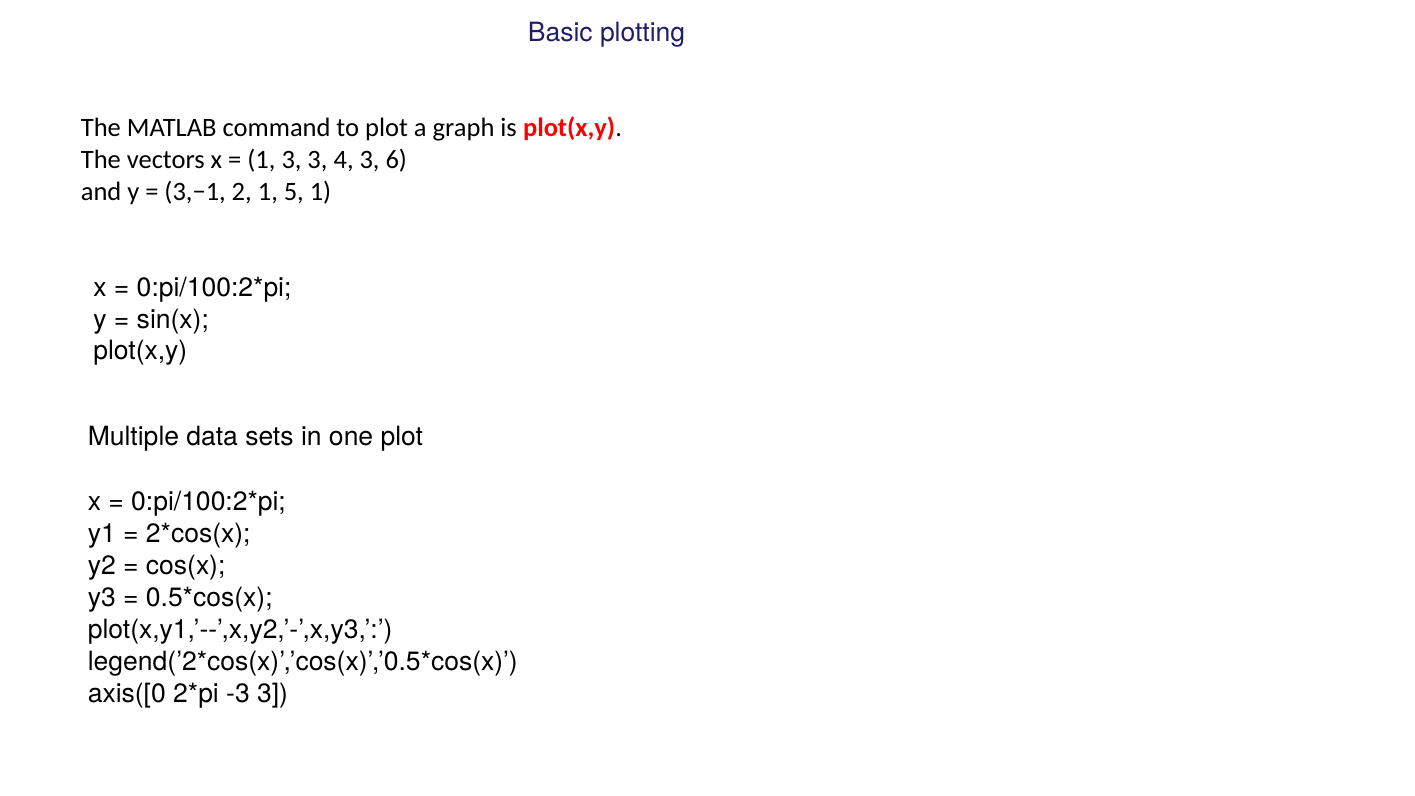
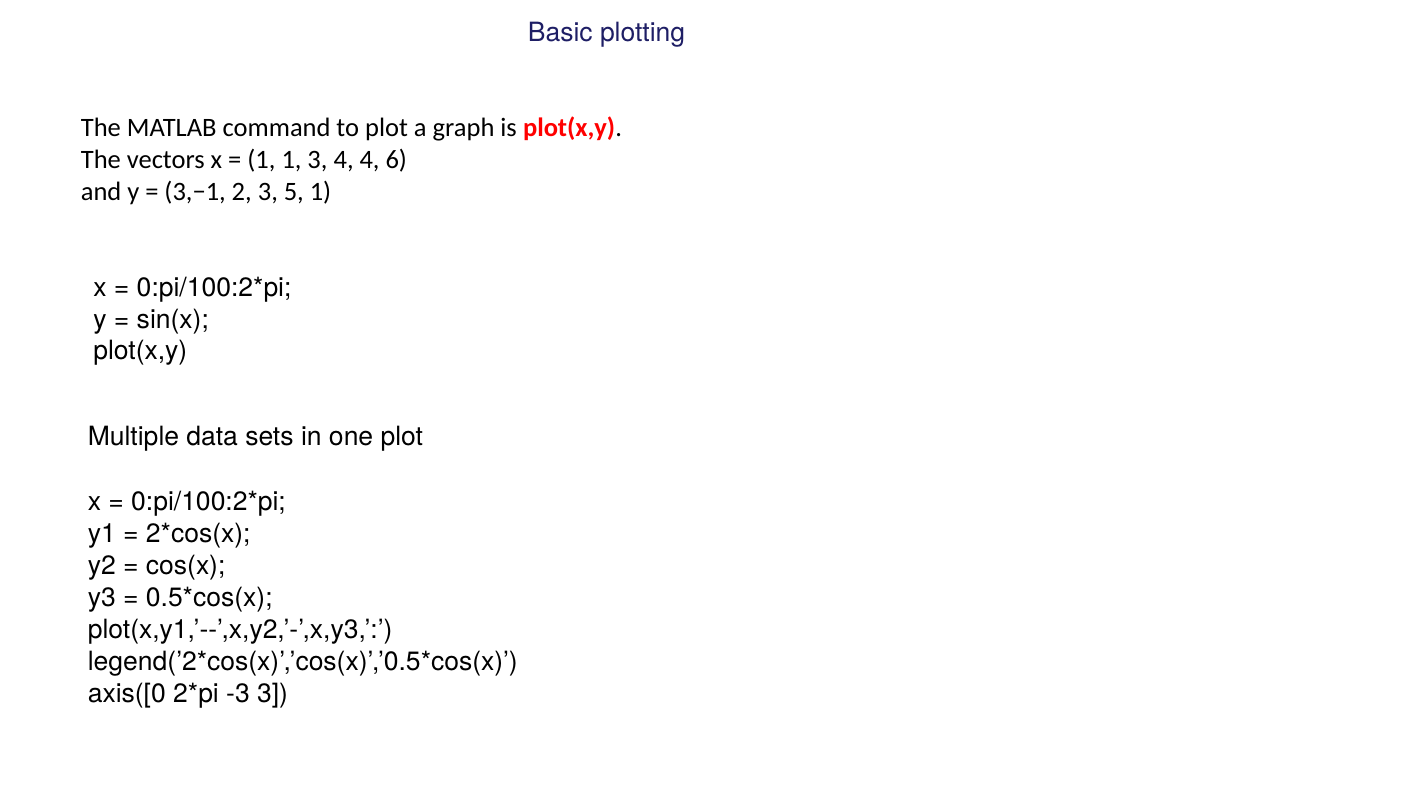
1 3: 3 -> 1 (292, 160)
4 3: 3 -> 4 (370, 160)
2 1: 1 -> 3 (268, 192)
